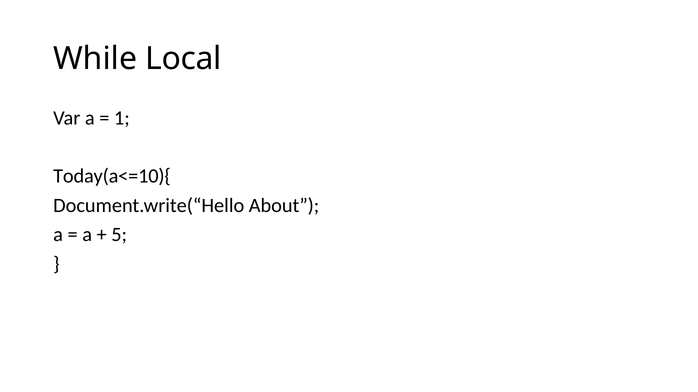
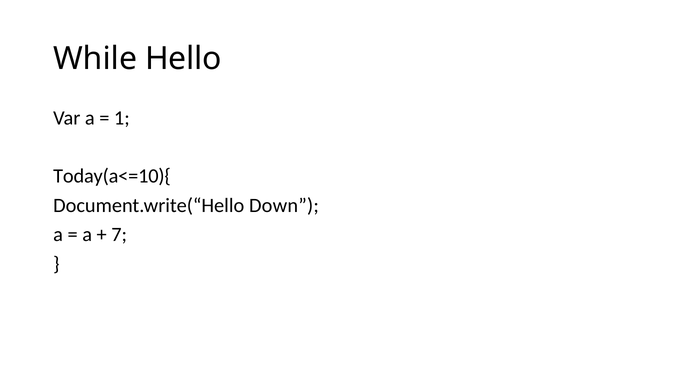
Local: Local -> Hello (183, 59)
About: About -> Down (284, 206)
5: 5 -> 7 (119, 235)
